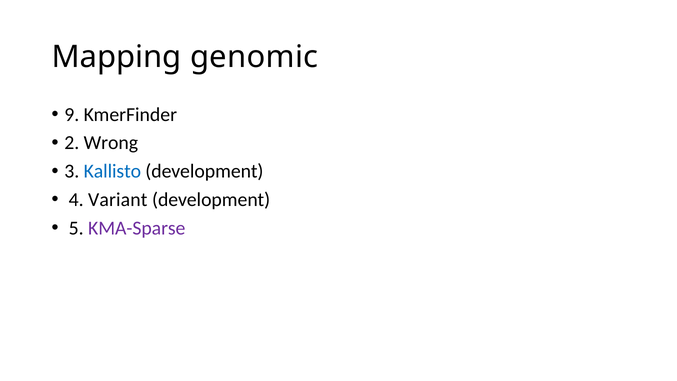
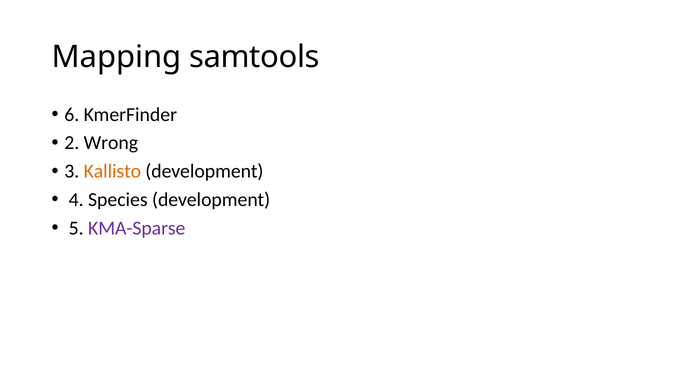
genomic: genomic -> samtools (254, 57)
9: 9 -> 6 (72, 114)
Kallisto colour: blue -> orange (112, 171)
Variant: Variant -> Species (118, 200)
